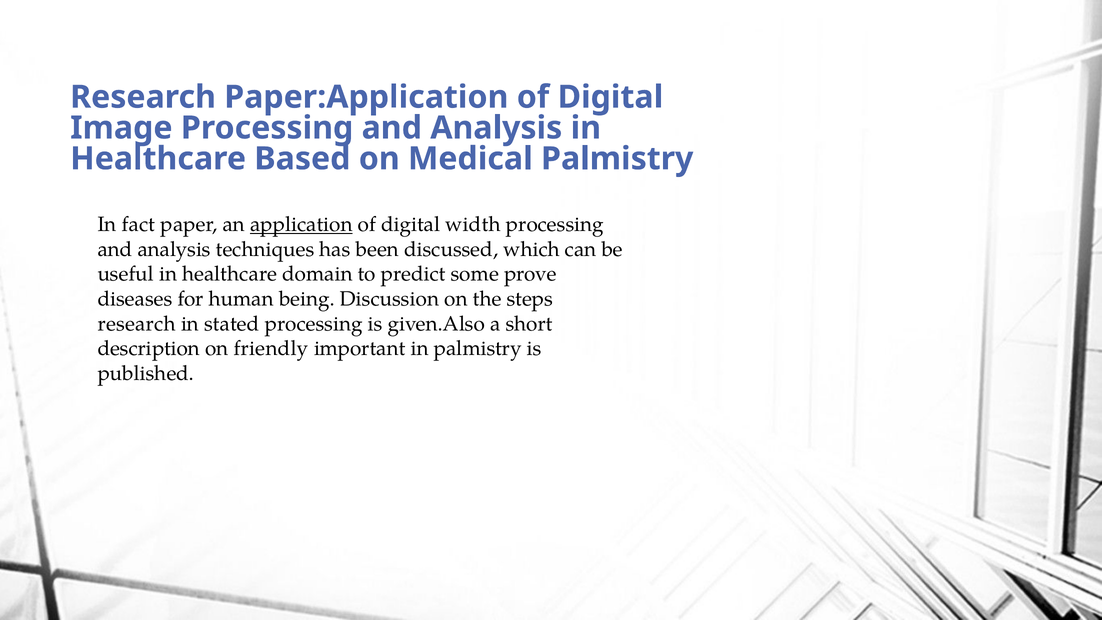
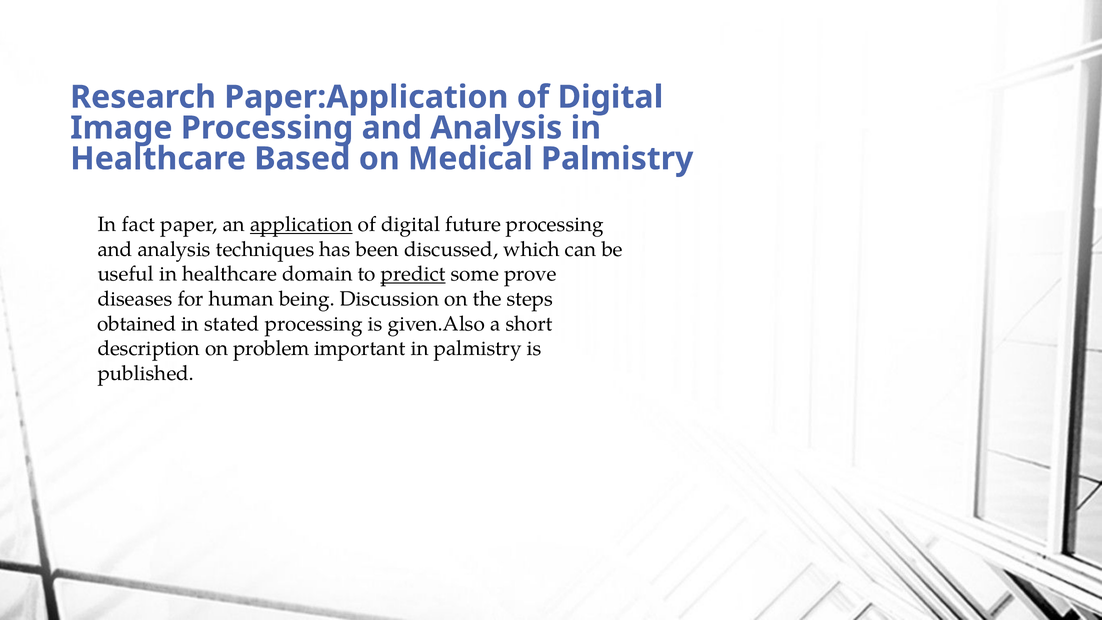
width: width -> future (473, 225)
predict underline: none -> present (413, 274)
research: research -> obtained (137, 324)
friendly: friendly -> problem (271, 349)
